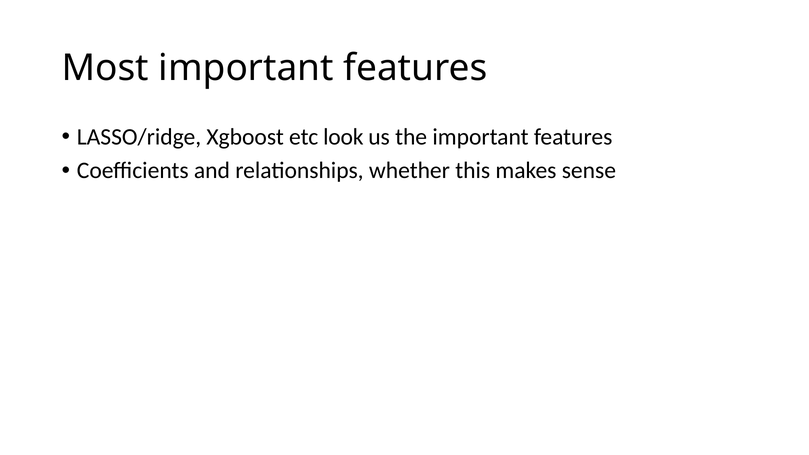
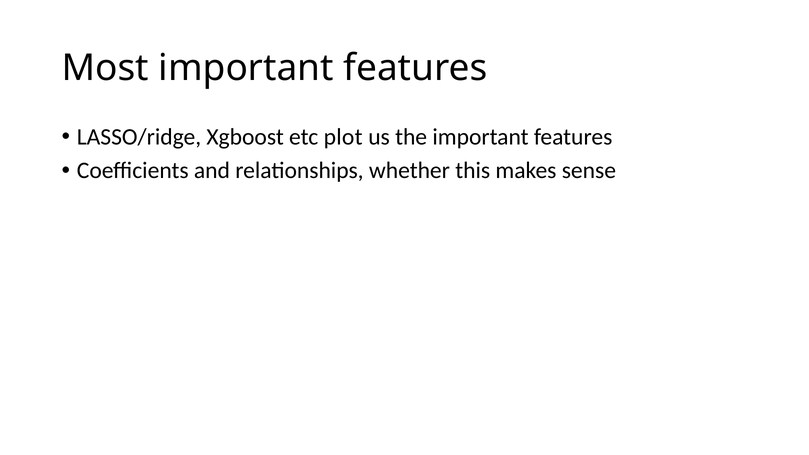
look: look -> plot (343, 137)
